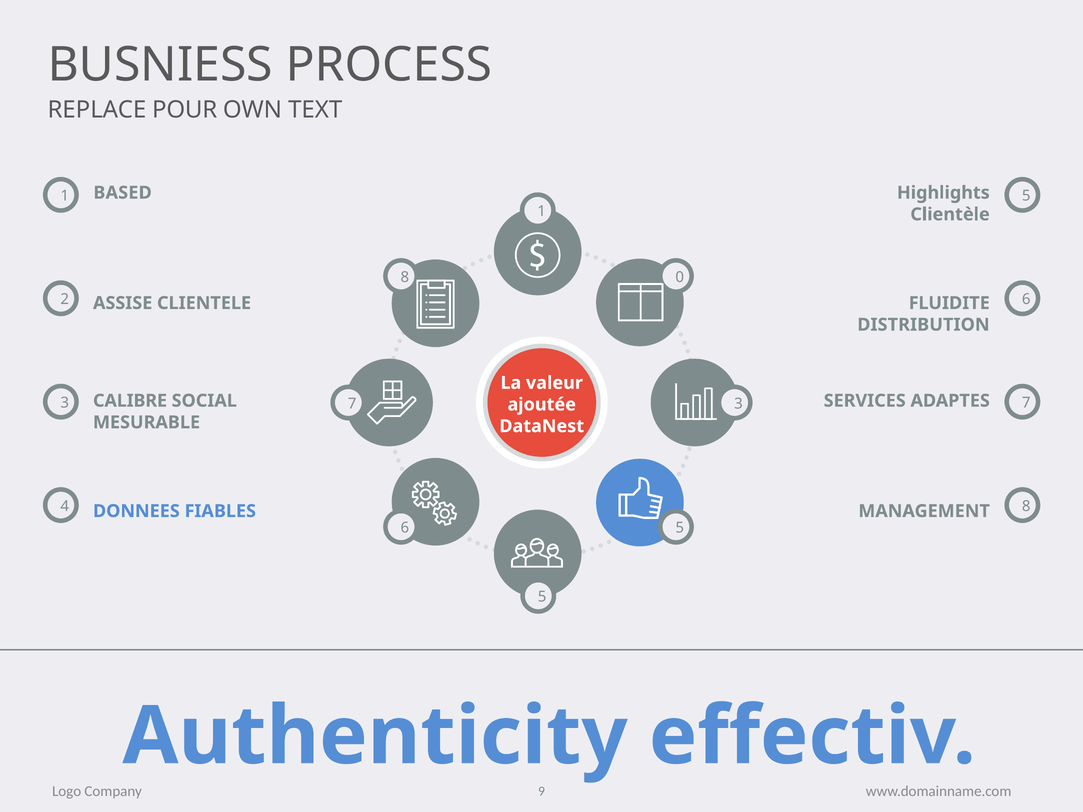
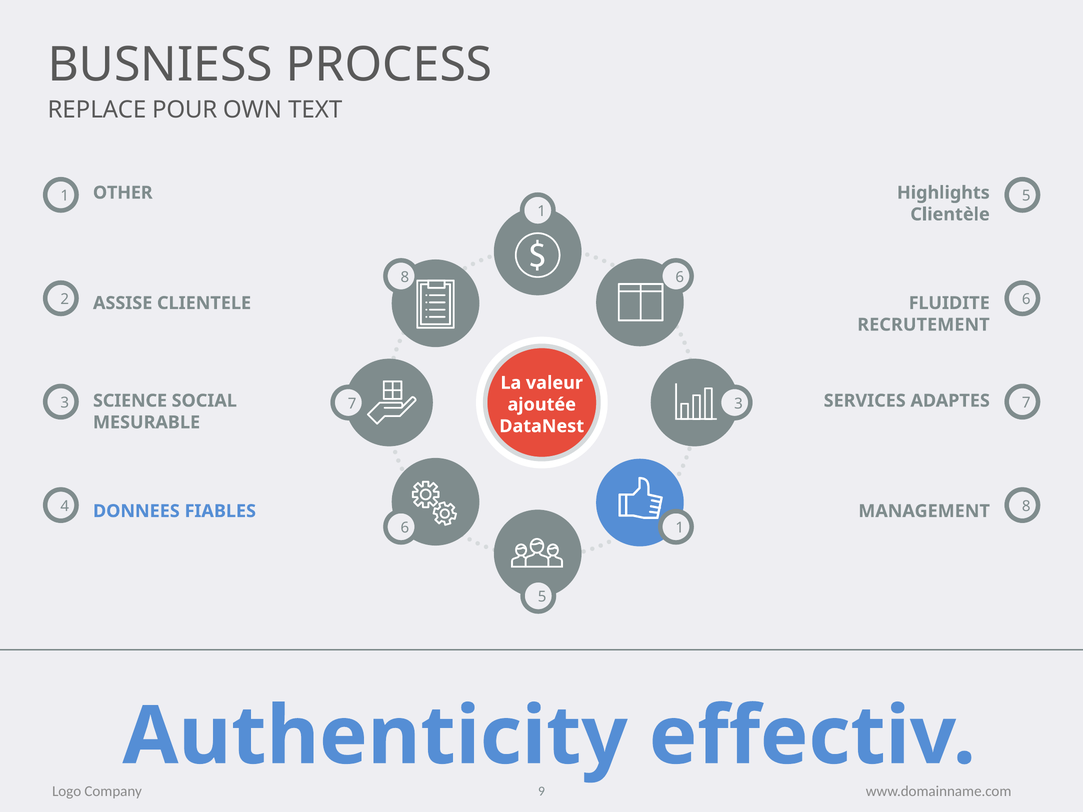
BASED: BASED -> OTHER (123, 193)
8 0: 0 -> 6 (680, 277)
DISTRIBUTION: DISTRIBUTION -> RECRUTEMENT (923, 325)
CALIBRE: CALIBRE -> SCIENCE (130, 401)
5: 5 -> 1 (680, 528)
